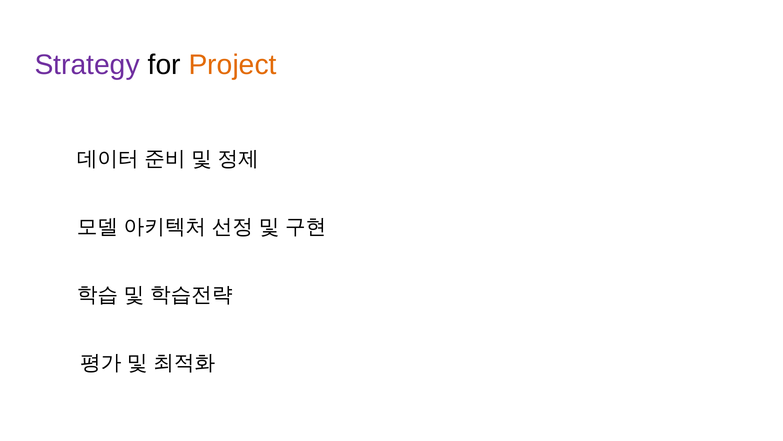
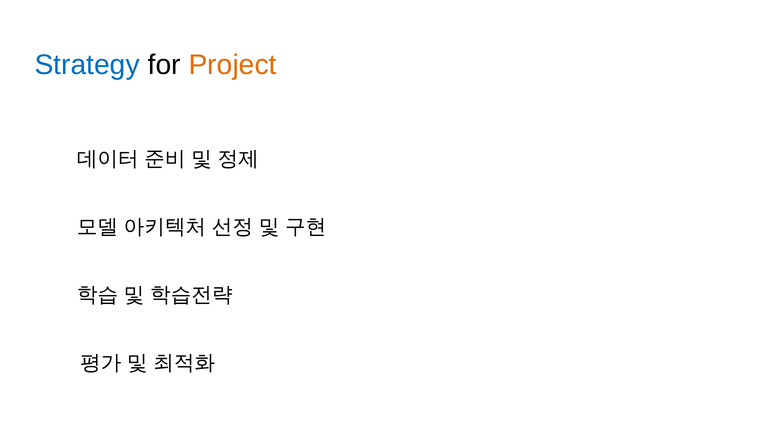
Strategy colour: purple -> blue (87, 65)
